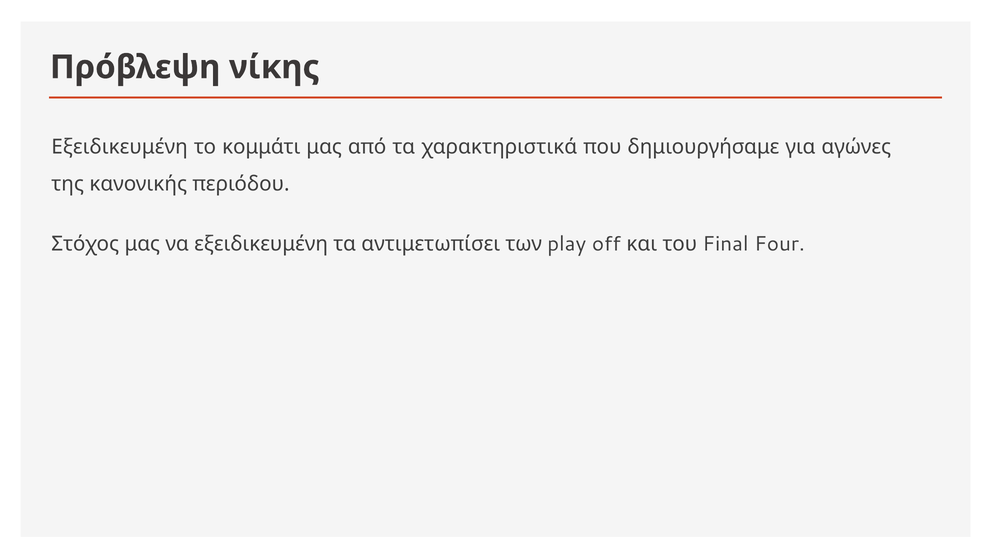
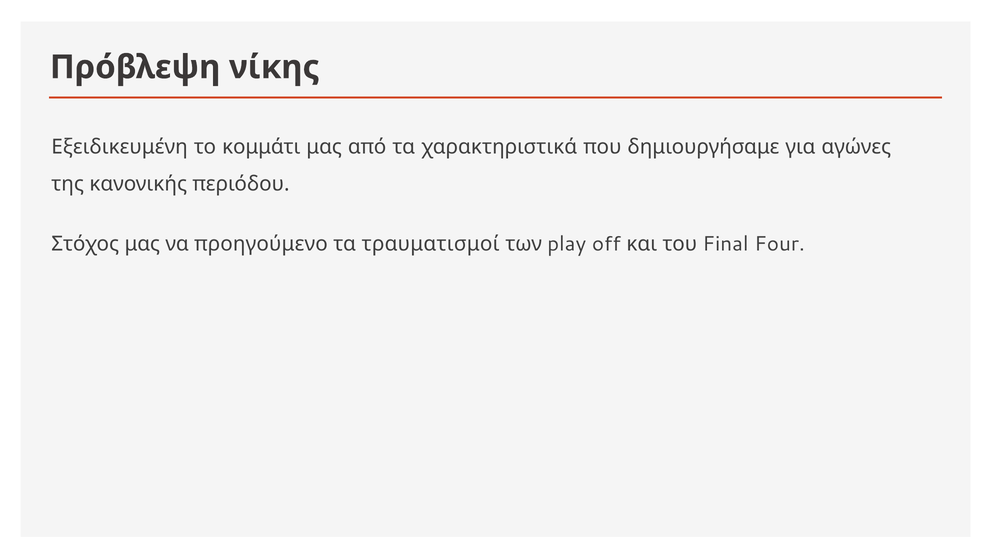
να εξειδικευμένη: εξειδικευμένη -> προηγούμενο (261, 244)
αντιμετωπίσει: αντιμετωπίσει -> τραυματισμοί (431, 244)
